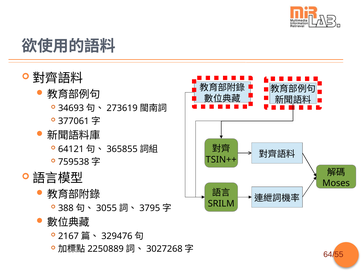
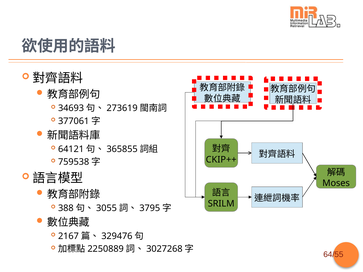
TSIN++: TSIN++ -> CKIP++ (221, 160)
